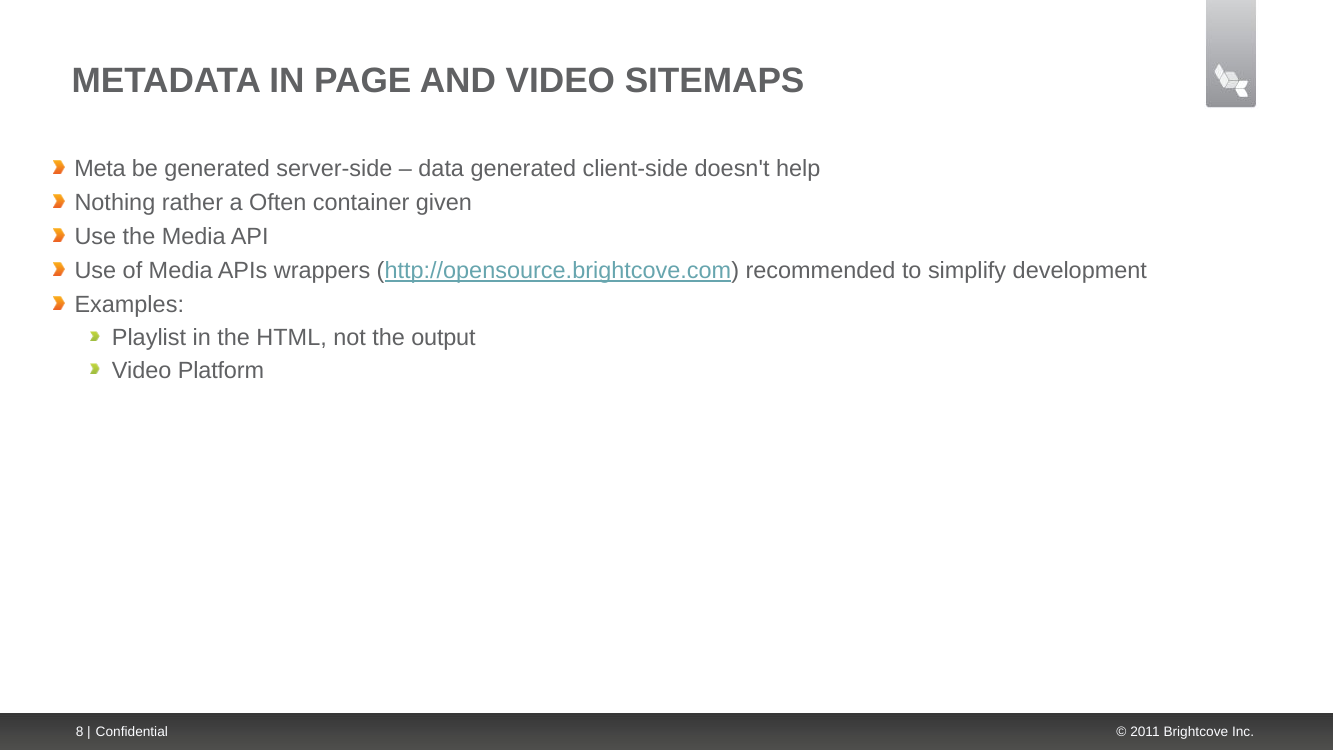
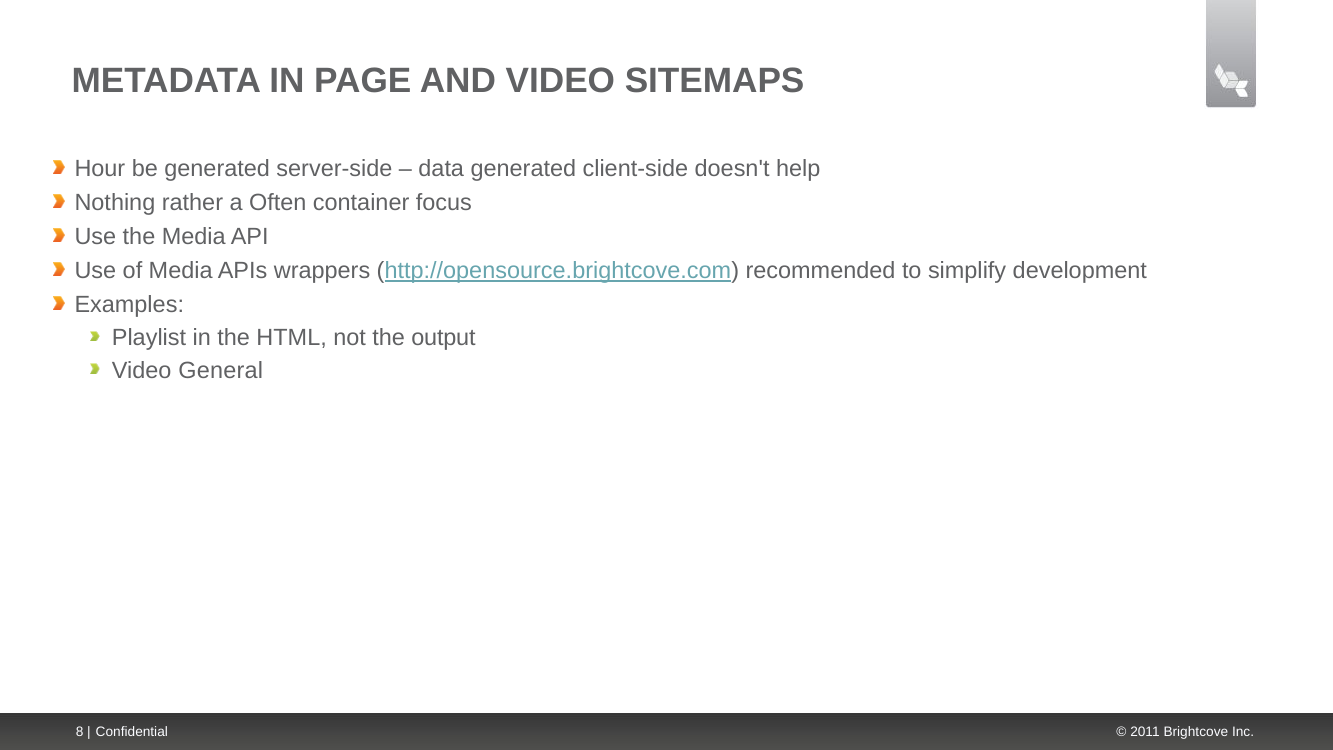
Meta: Meta -> Hour (100, 169)
given: given -> focus (444, 203)
Platform: Platform -> General (221, 370)
